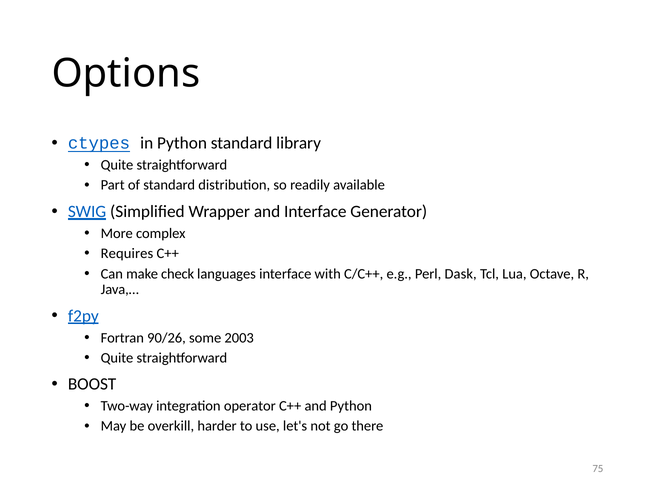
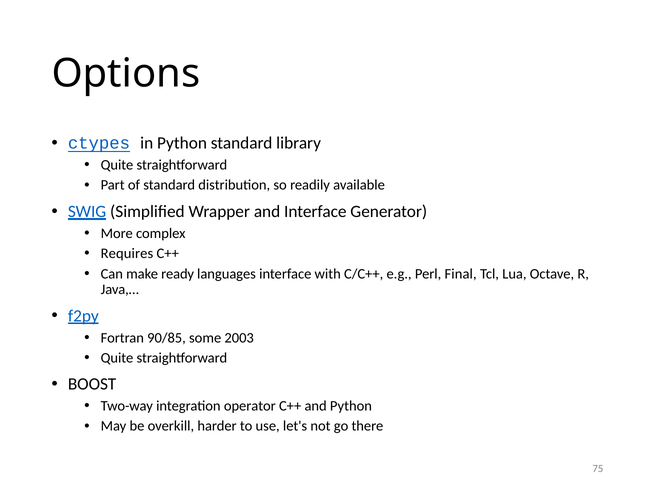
check: check -> ready (178, 274)
Dask: Dask -> Final (461, 274)
90/26: 90/26 -> 90/85 (167, 338)
